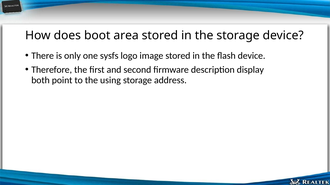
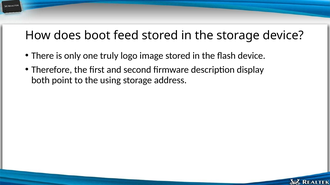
area: area -> feed (126, 35)
sysfs: sysfs -> truly (109, 56)
